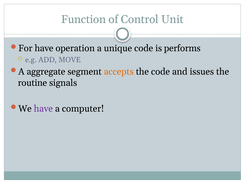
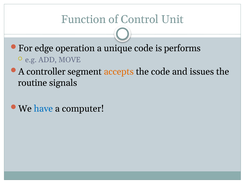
For have: have -> edge (44, 48)
aggregate: aggregate -> controller (46, 72)
have colour: purple -> blue (43, 108)
